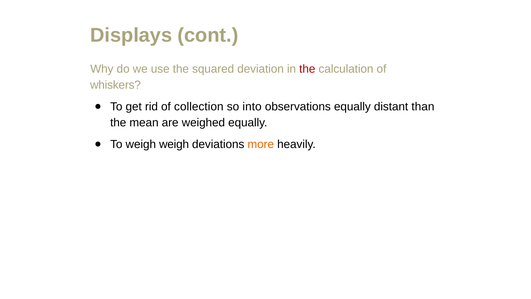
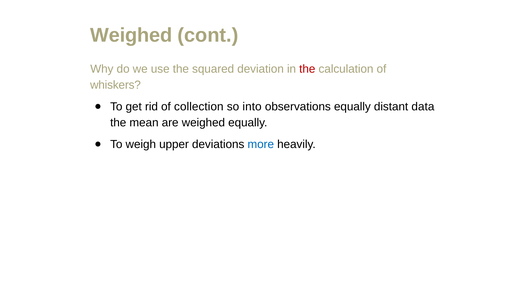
Displays: Displays -> Weighed (131, 35)
than: than -> data (423, 106)
weigh weigh: weigh -> upper (174, 144)
more colour: orange -> blue (261, 144)
